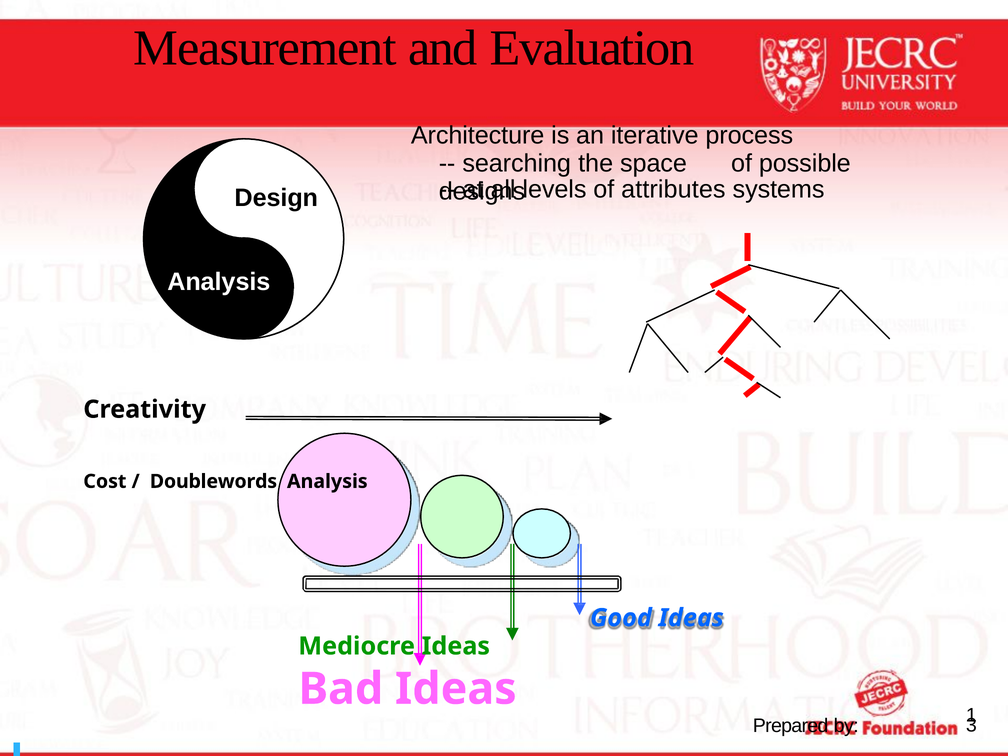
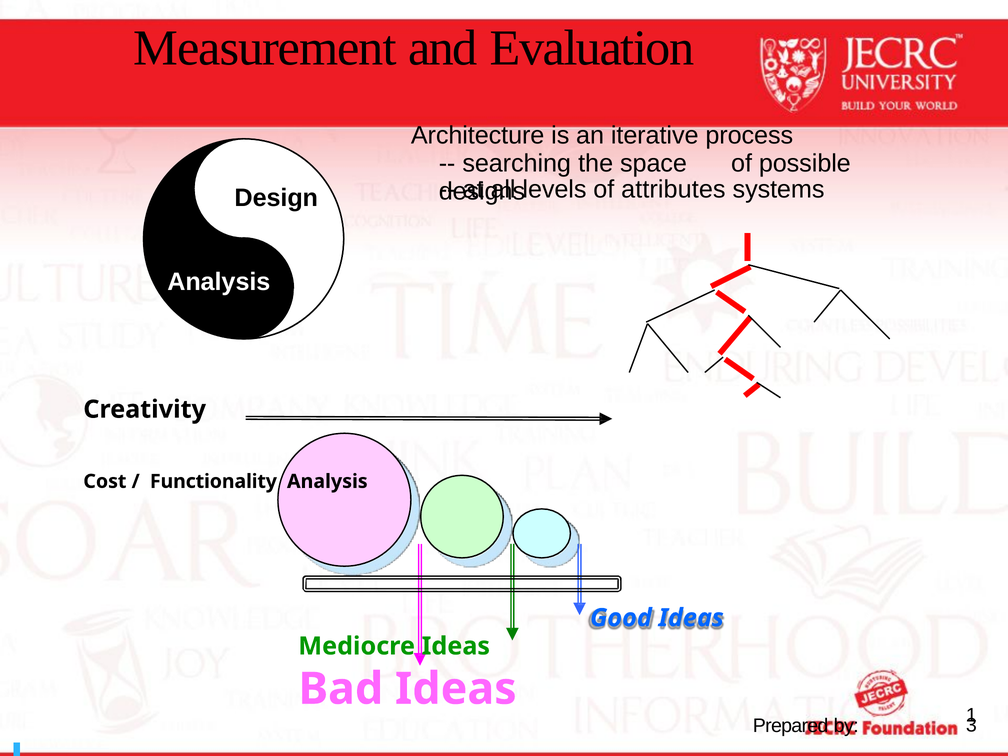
Doublewords: Doublewords -> Functionality (213, 481)
